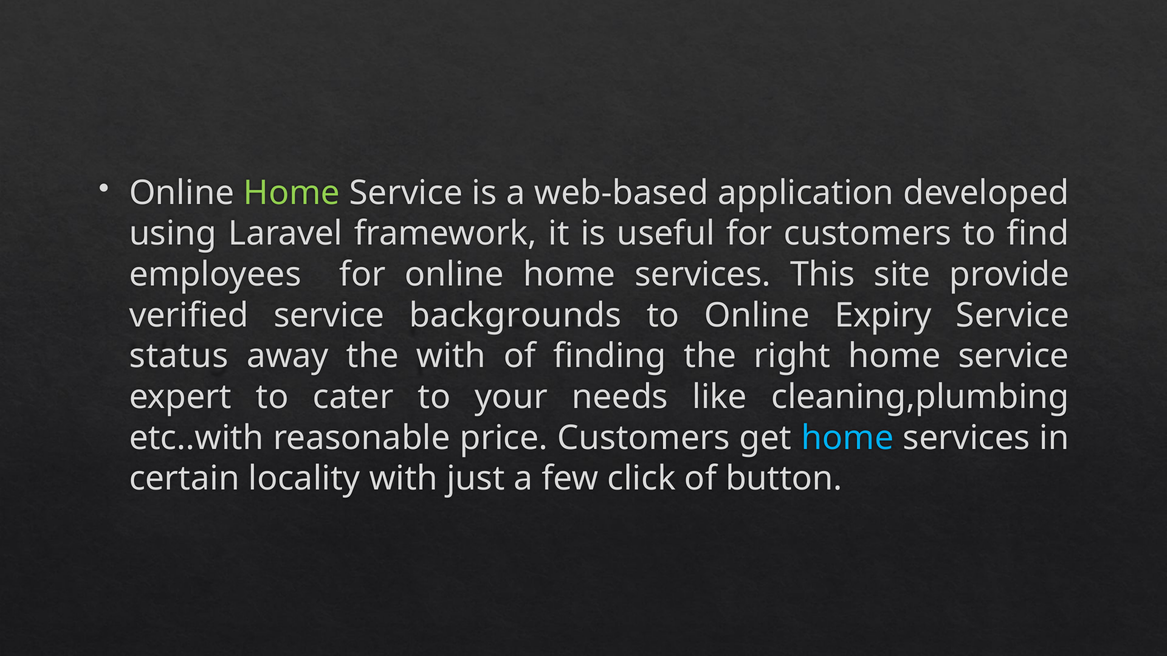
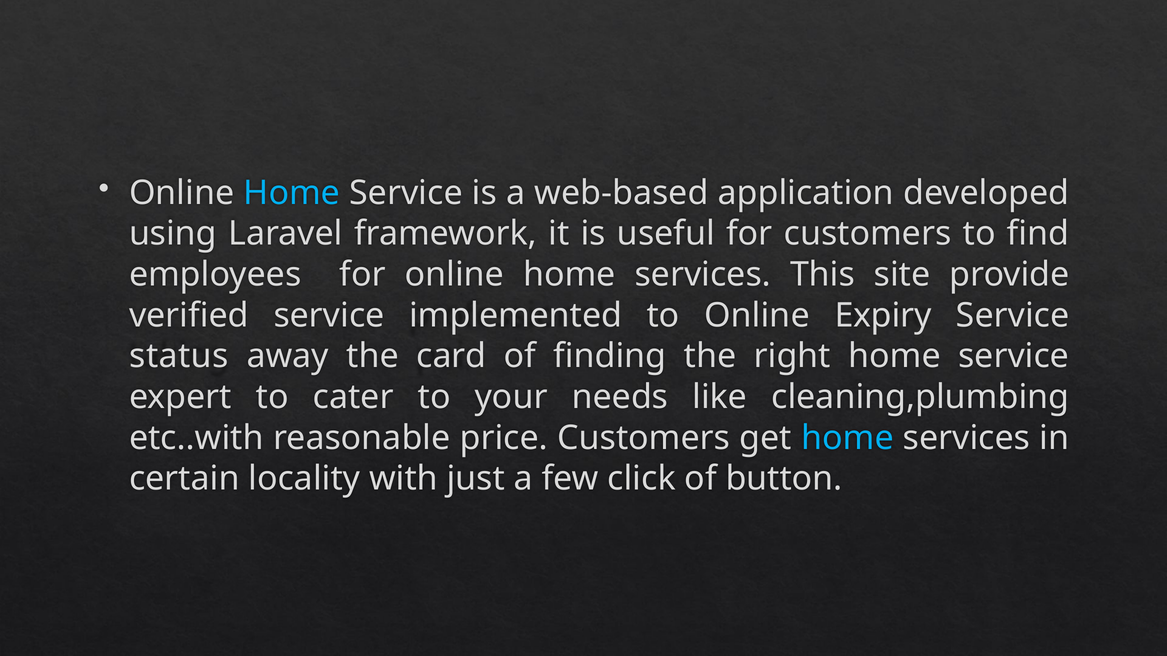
Home colour: light green -> light blue (292, 193)
backgrounds: backgrounds -> implemented (516, 316)
the with: with -> card (451, 356)
